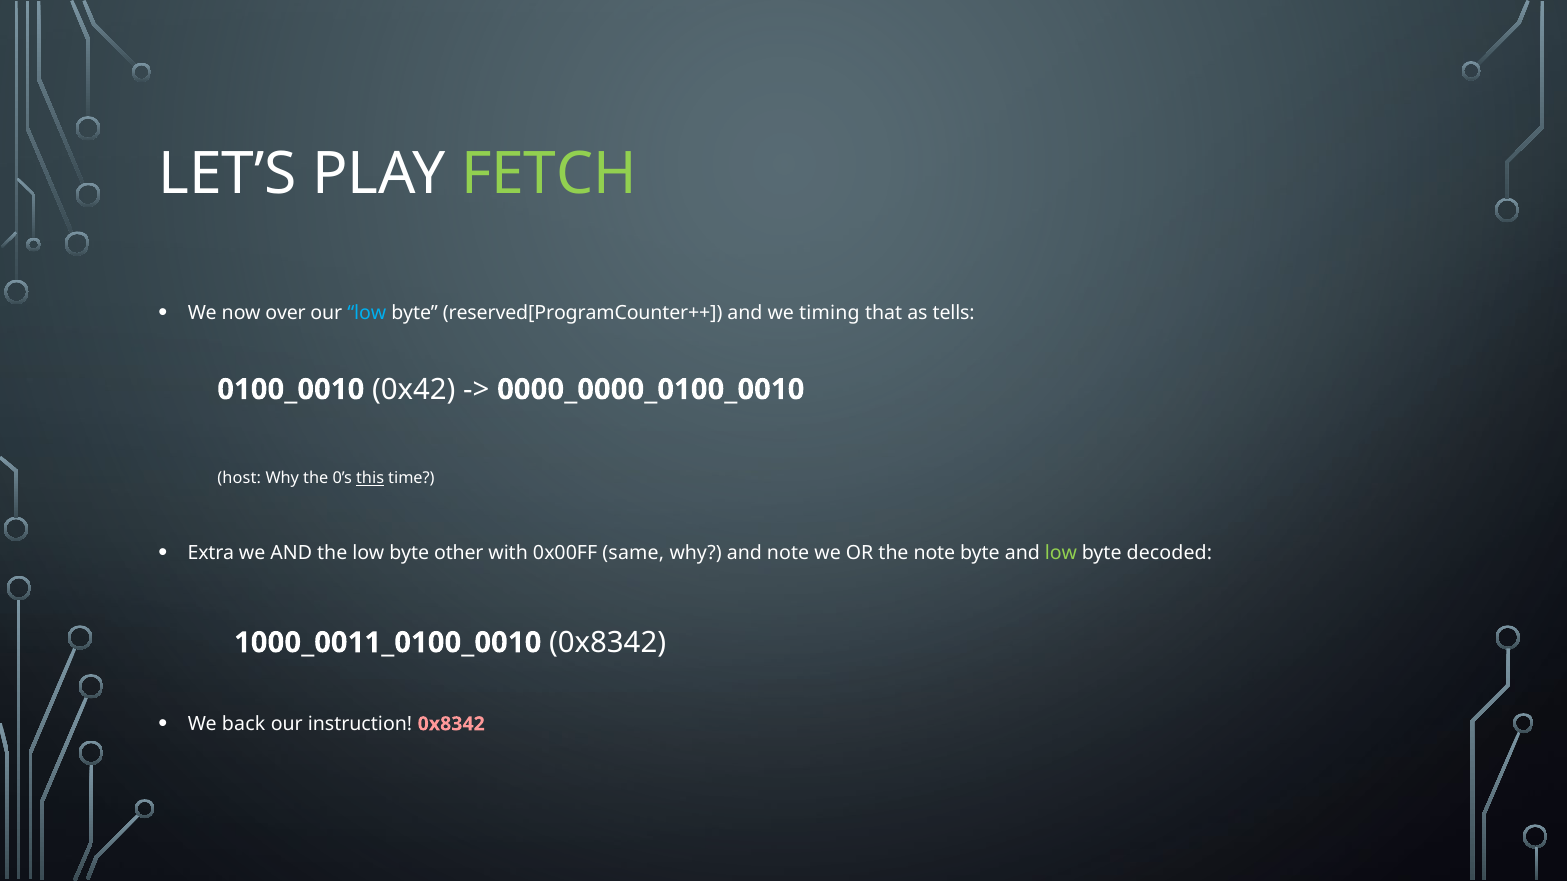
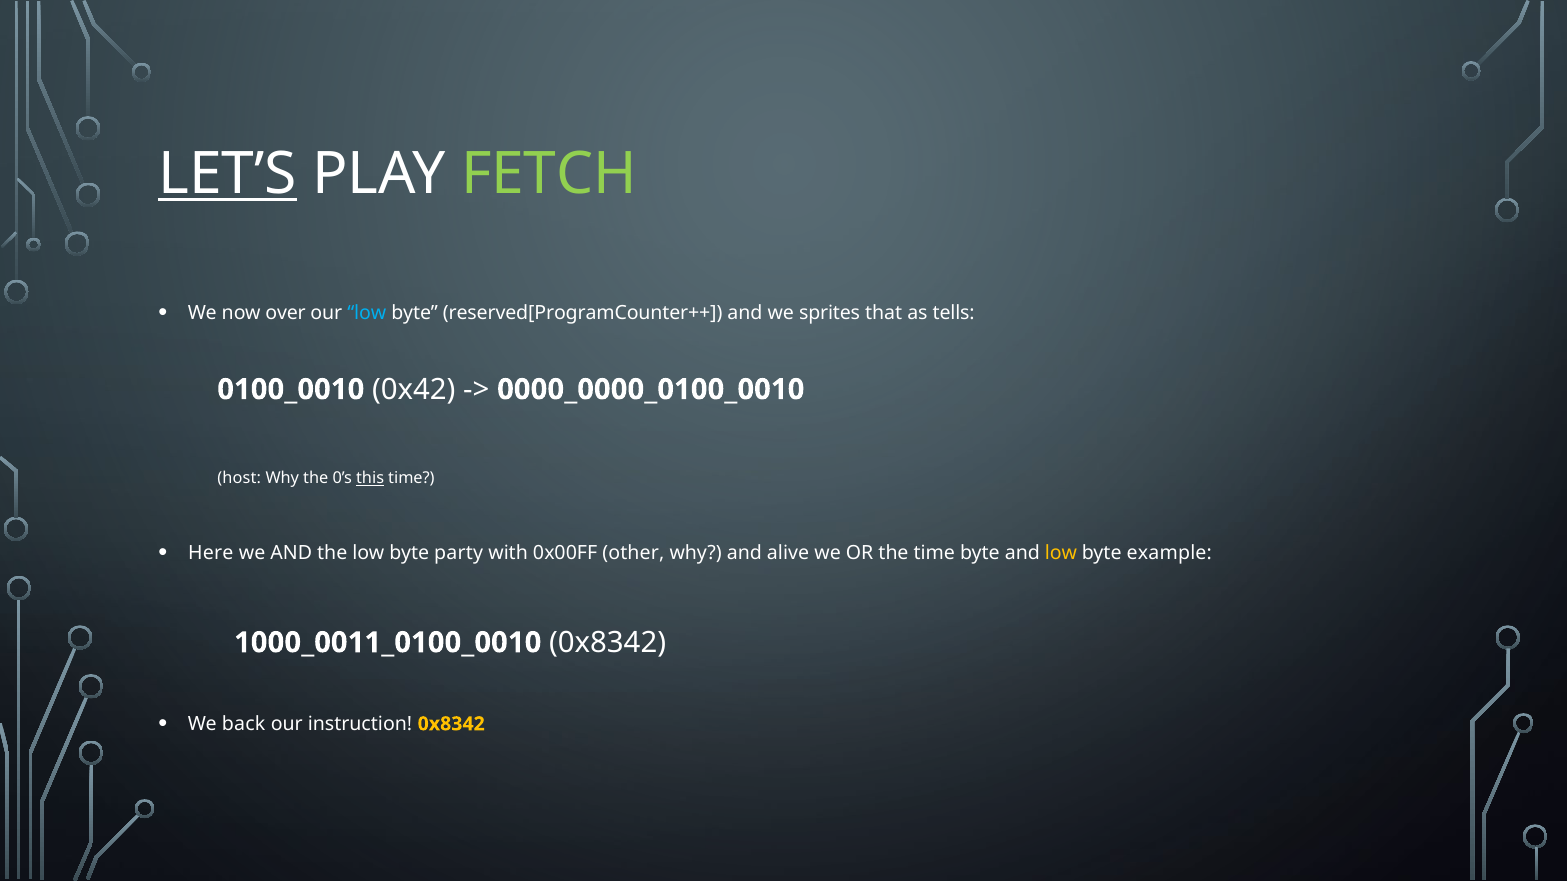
LET’S underline: none -> present (228, 174)
timing: timing -> sprites (830, 313)
Extra: Extra -> Here (211, 553)
other: other -> party (459, 553)
same: same -> other (633, 553)
and note: note -> alive (788, 553)
the note: note -> time (934, 553)
low colour: light green -> yellow (1061, 553)
decoded: decoded -> example (1169, 553)
0x8342 colour: pink -> yellow (451, 724)
